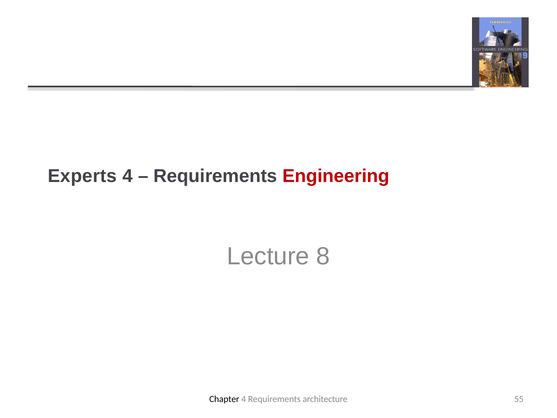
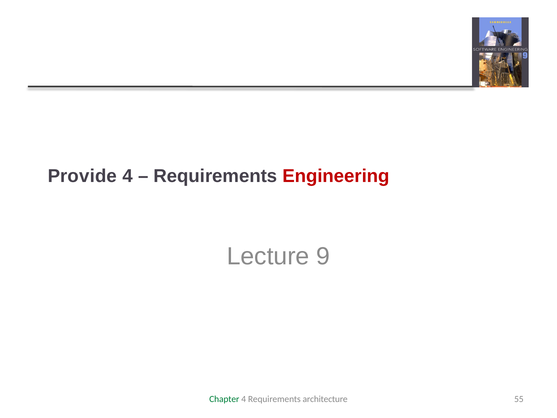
Experts: Experts -> Provide (82, 176)
8: 8 -> 9 (323, 256)
Chapter colour: black -> green (224, 399)
